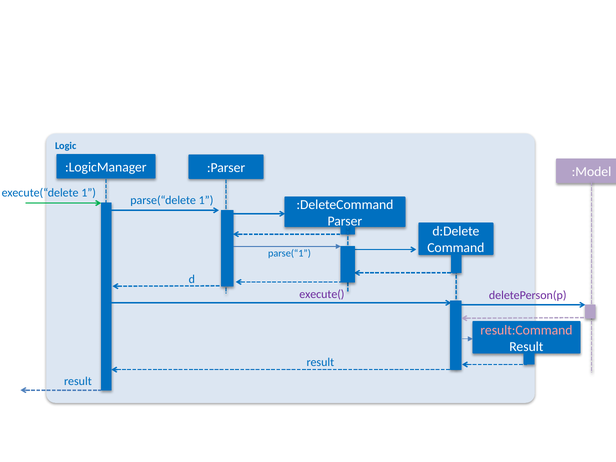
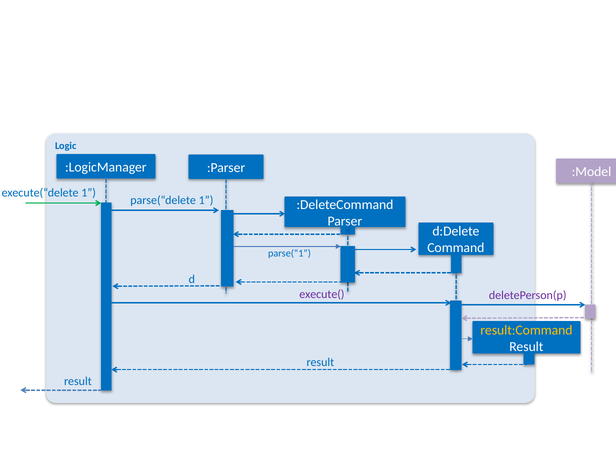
result:Command colour: pink -> yellow (526, 330)
